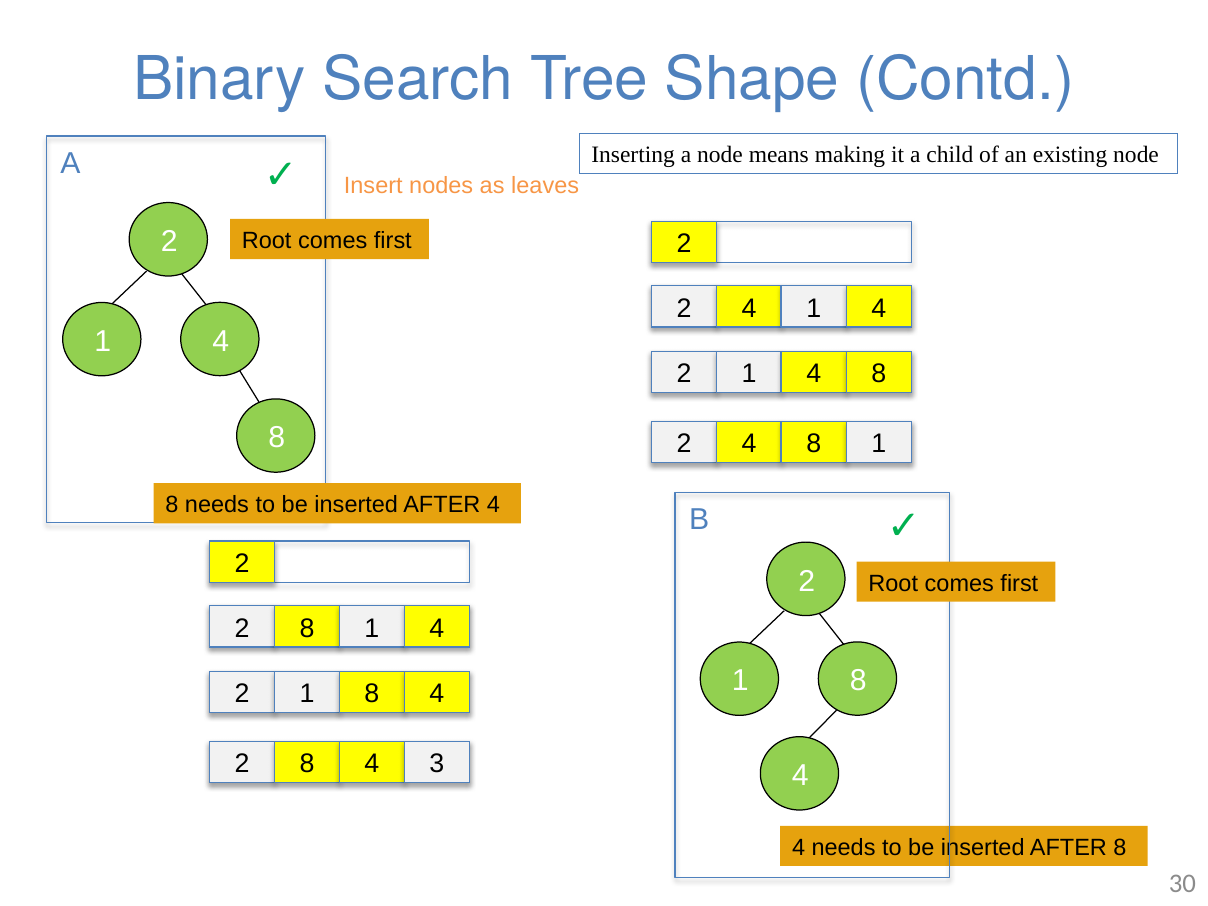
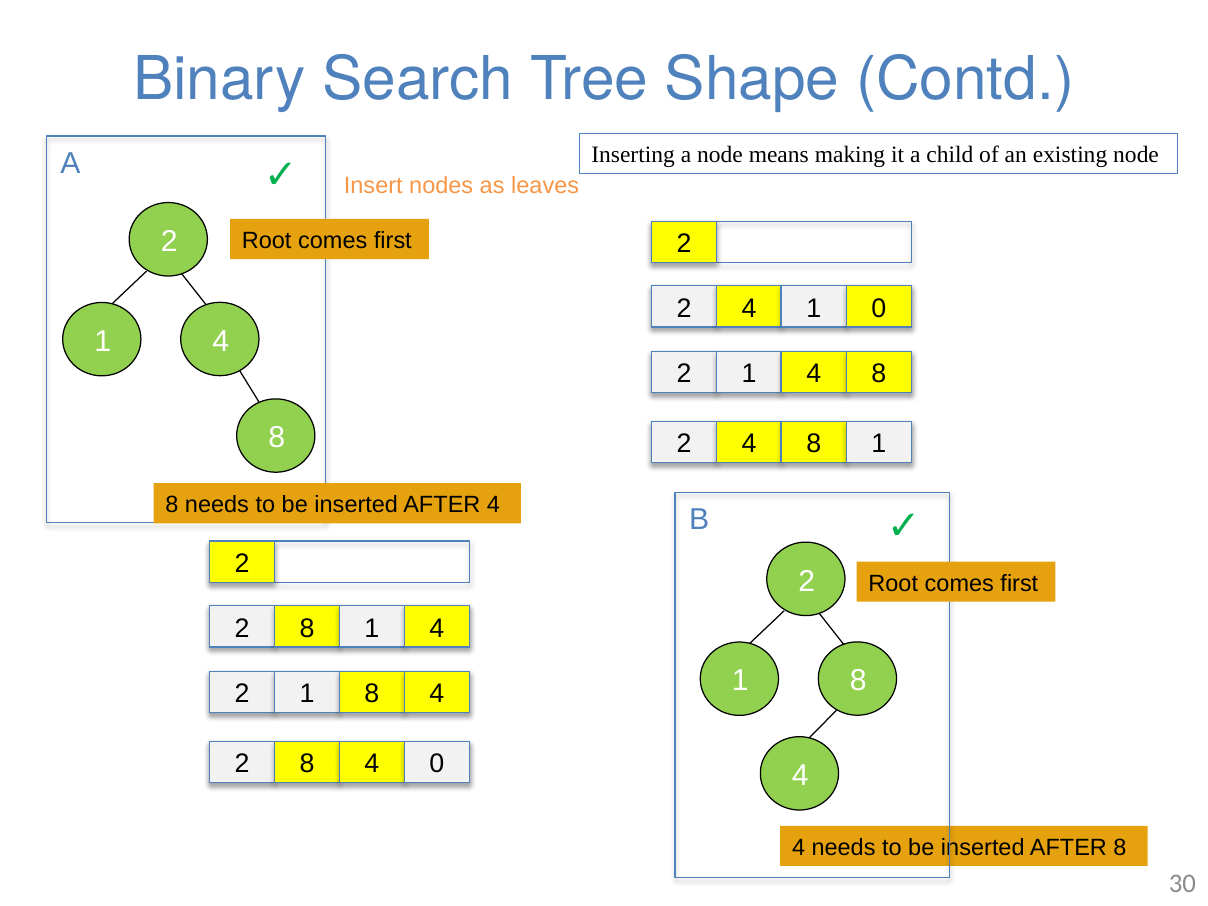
4 1 4: 4 -> 0 (879, 308)
4 3: 3 -> 0 (437, 764)
